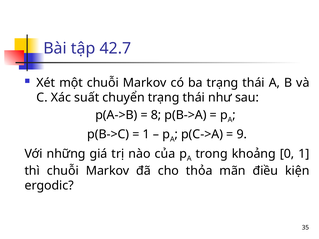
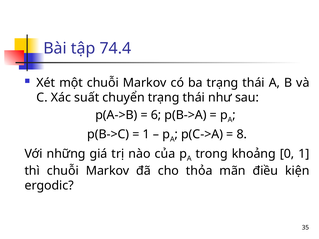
42.7: 42.7 -> 74.4 (115, 48)
8: 8 -> 6 (156, 115)
9: 9 -> 8 (242, 135)
